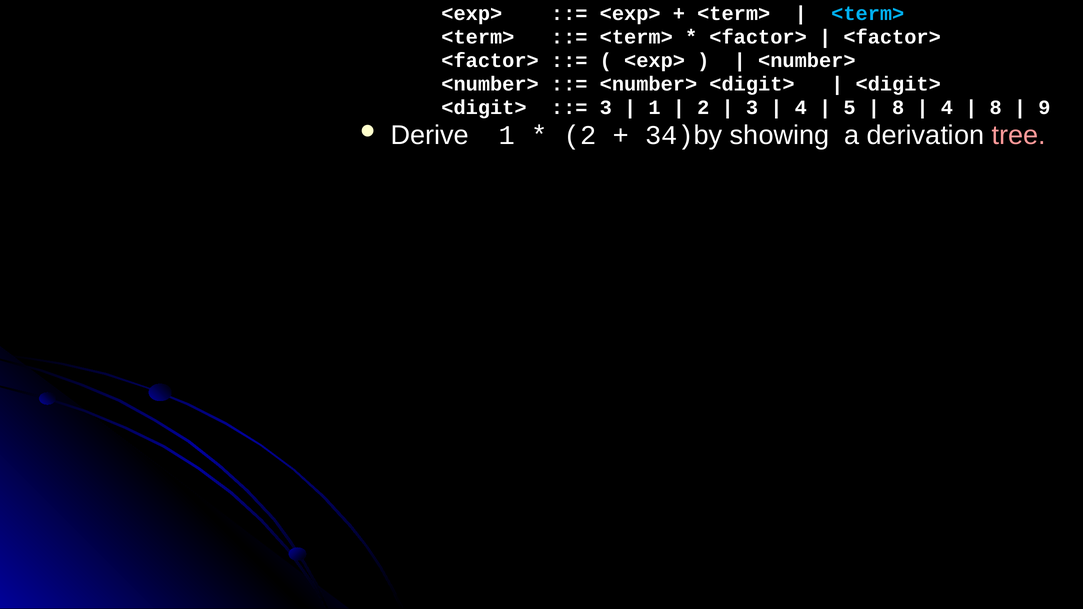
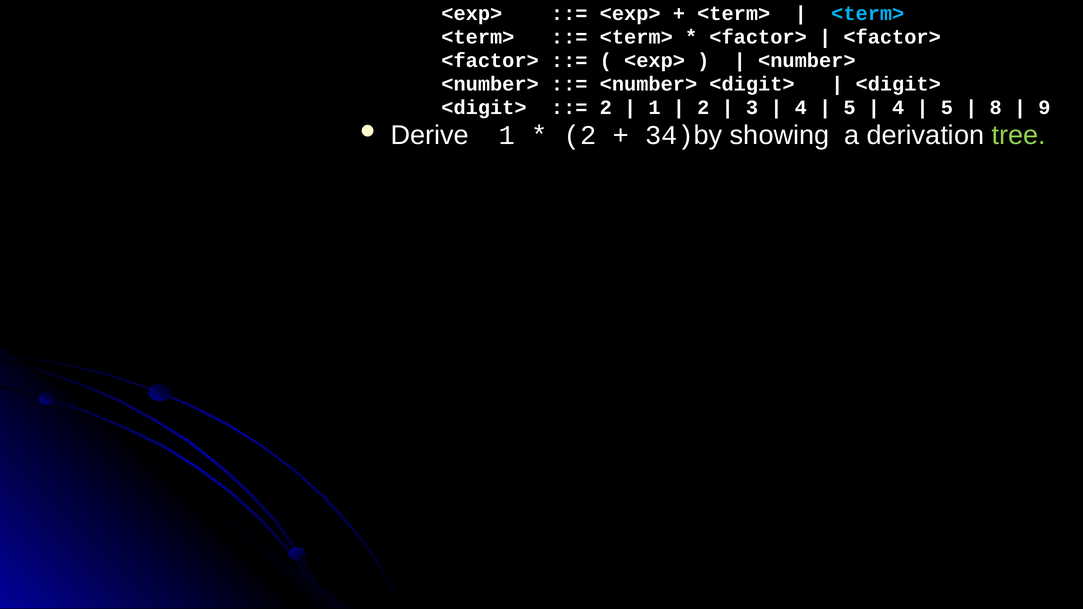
3: 3 -> 2 (606, 108)
8: 8 -> 4 (898, 108)
4: 4 -> 5 (947, 108)
tree colour: pink -> light green (1019, 135)
